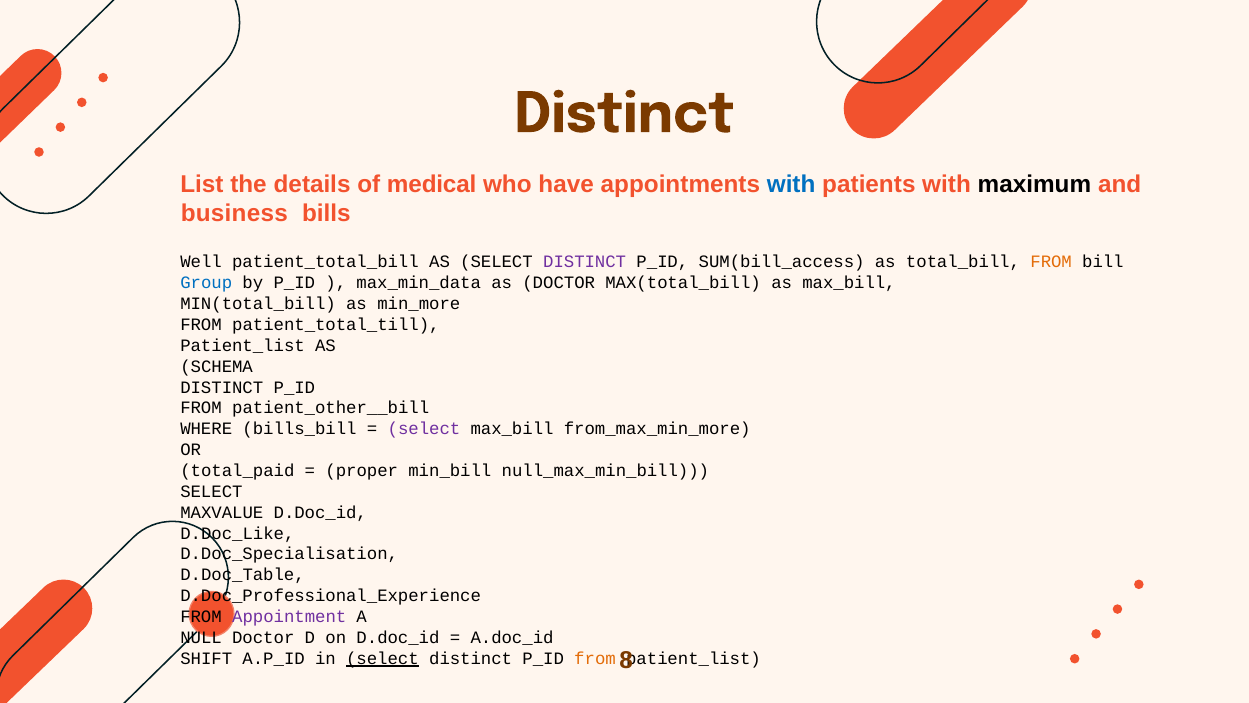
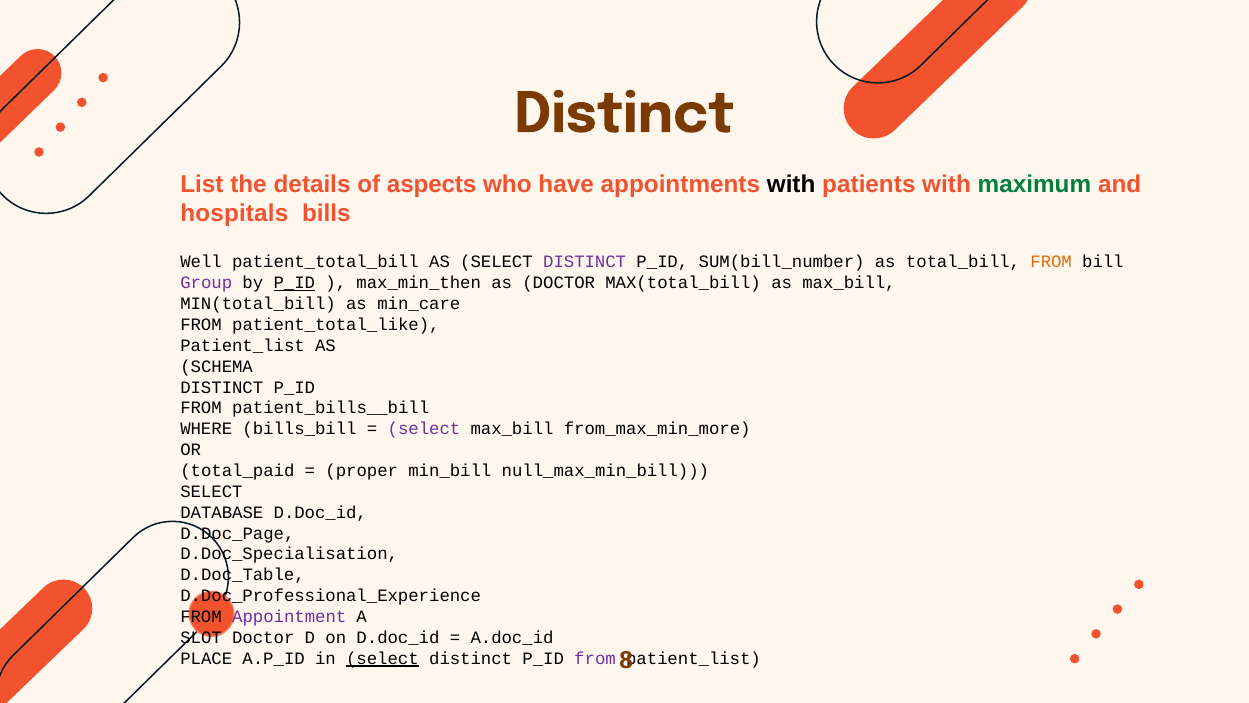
medical: medical -> aspects (432, 184)
with colour: blue -> black (791, 184)
maximum colour: black -> green (1034, 184)
business: business -> hospitals (234, 214)
SUM(bill_access: SUM(bill_access -> SUM(bill_number (782, 262)
Group colour: blue -> purple (206, 283)
P_ID underline: none -> present (294, 283)
max_min_data: max_min_data -> max_min_then (419, 283)
min_more: min_more -> min_care (419, 304)
patient_total_till: patient_total_till -> patient_total_like (336, 325)
patient_other__bill: patient_other__bill -> patient_bills__bill (331, 408)
MAXVALUE: MAXVALUE -> DATABASE (222, 512)
D.Doc_Like: D.Doc_Like -> D.Doc_Page (237, 533)
NULL: NULL -> SLOT (201, 637)
SHIFT: SHIFT -> PLACE (206, 658)
from colour: orange -> purple (595, 658)
